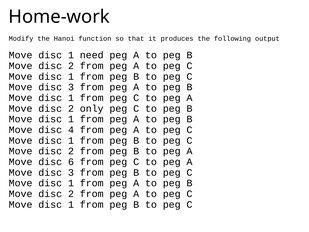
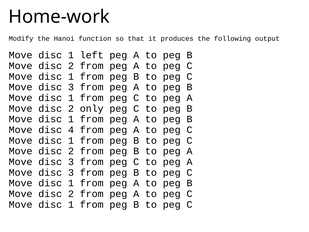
need: need -> left (92, 55)
6: 6 -> 3 (71, 162)
